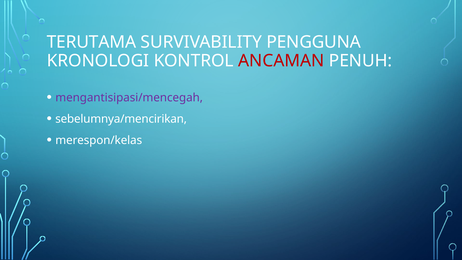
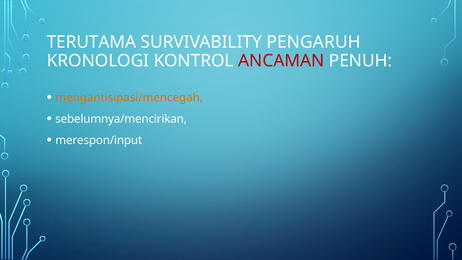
PENGGUNA: PENGGUNA -> PENGARUH (314, 42)
mengantisipasi/mencegah colour: purple -> orange (129, 97)
merespon/kelas: merespon/kelas -> merespon/input (99, 140)
